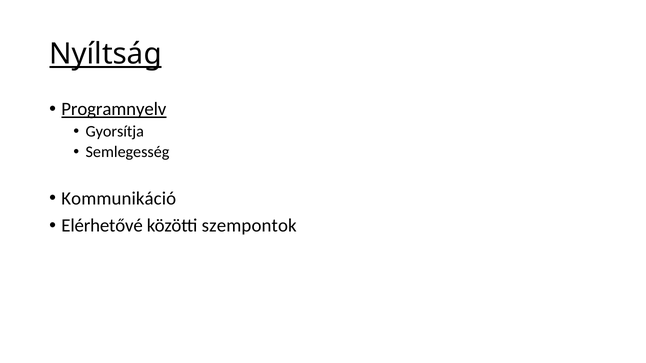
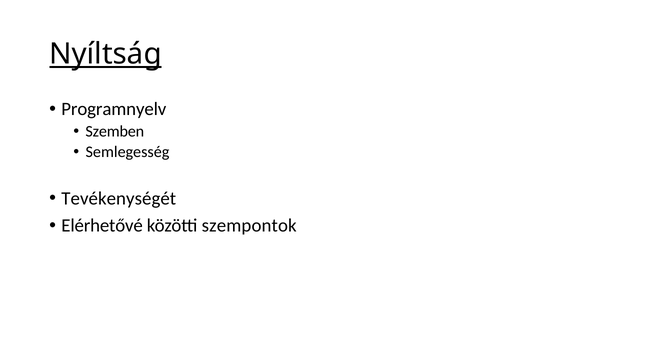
Programnyelv underline: present -> none (114, 109)
Gyorsítja: Gyorsítja -> Szemben (115, 131)
Kommunikáció: Kommunikáció -> Tevékenységét (119, 199)
